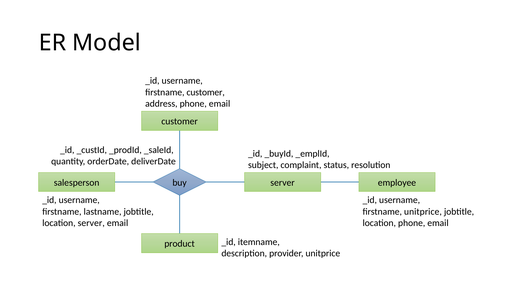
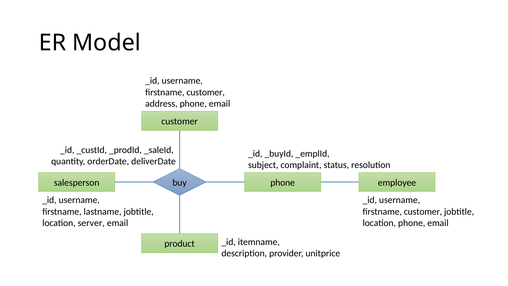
server: server -> phone (283, 182)
unitprice: unitprice -> customer (423, 211)
